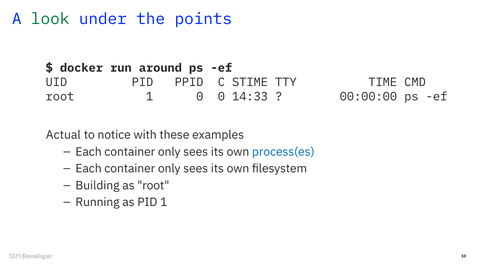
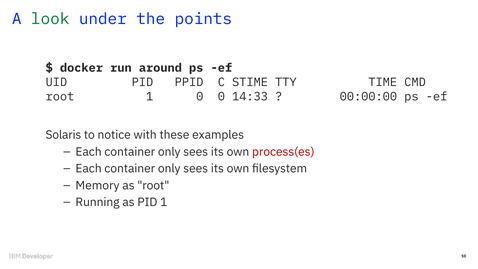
Actual: Actual -> Solaris (63, 135)
process(es colour: blue -> red (283, 152)
Building: Building -> Memory (97, 185)
